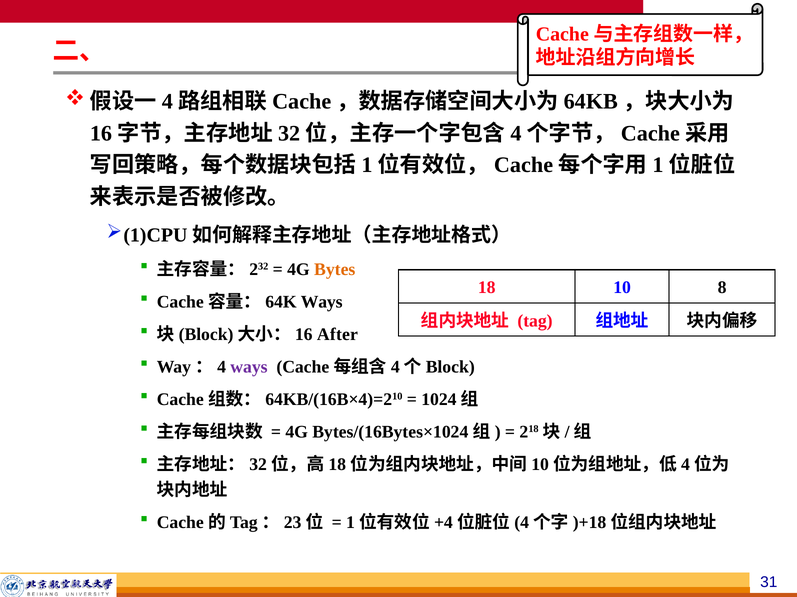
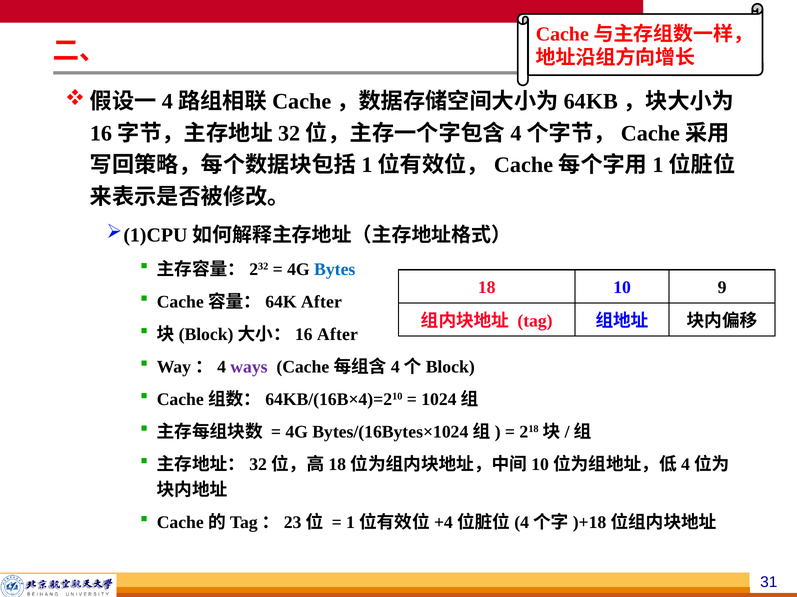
Bytes colour: orange -> blue (335, 270)
8: 8 -> 9 (722, 288)
Ways: Ways -> After (321, 302)
